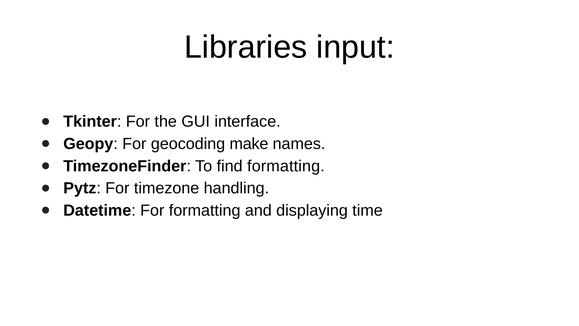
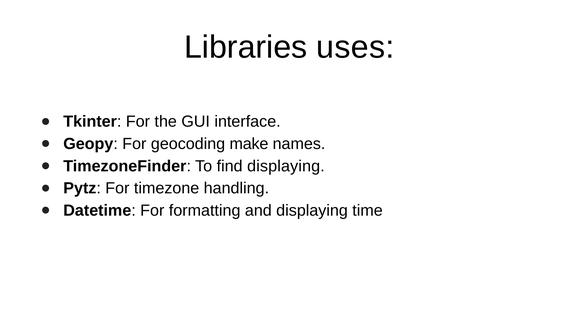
input: input -> uses (355, 47)
find formatting: formatting -> displaying (286, 166)
